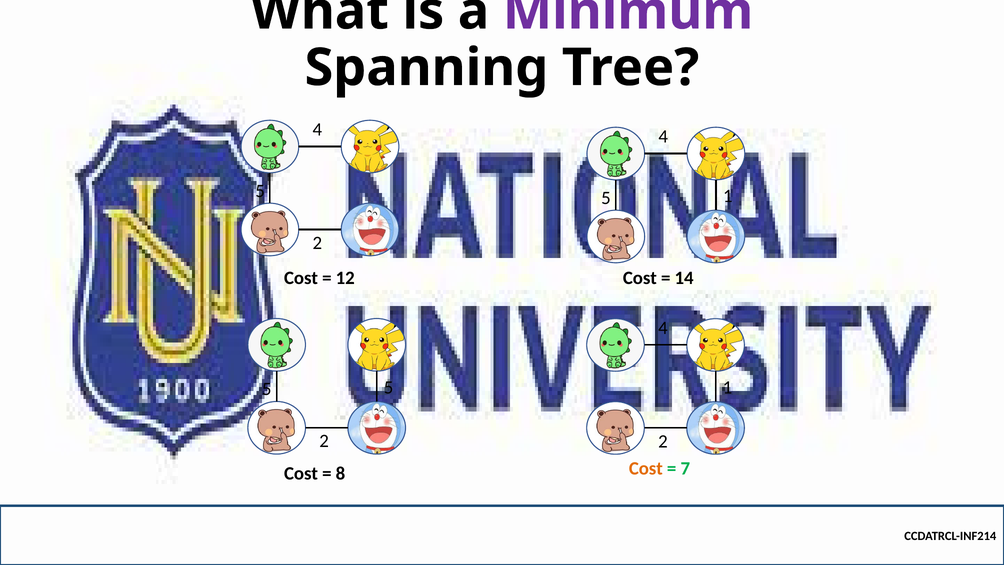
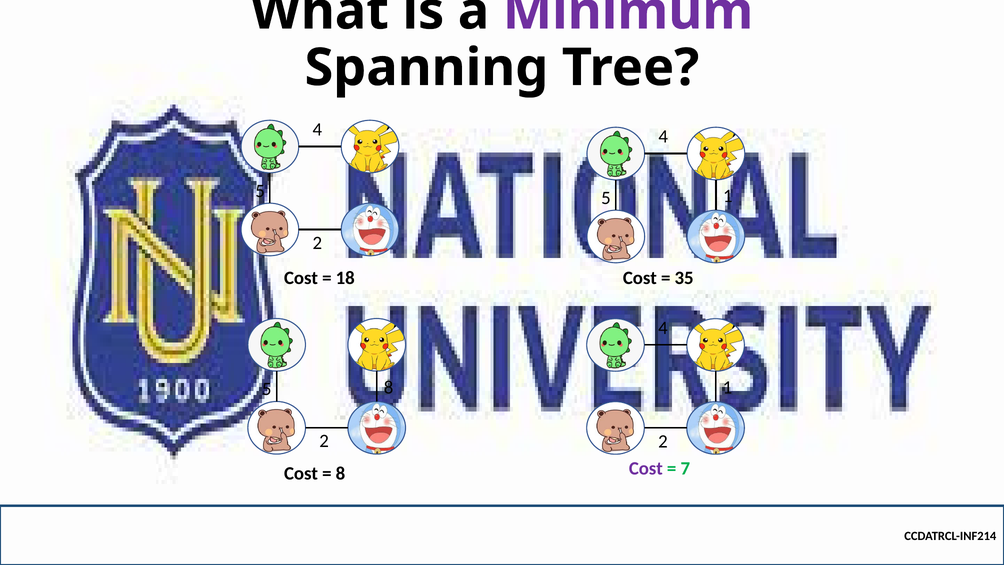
12: 12 -> 18 (345, 278)
14: 14 -> 35 (684, 278)
5 5: 5 -> 8 (389, 387)
Cost colour: orange -> purple (646, 468)
